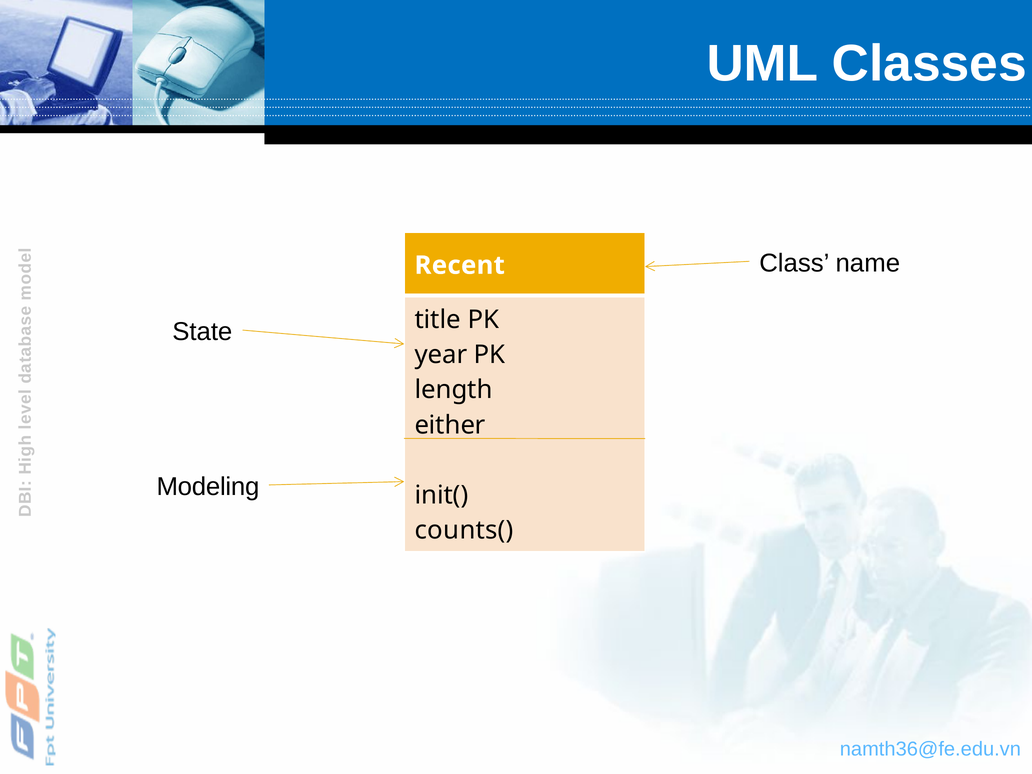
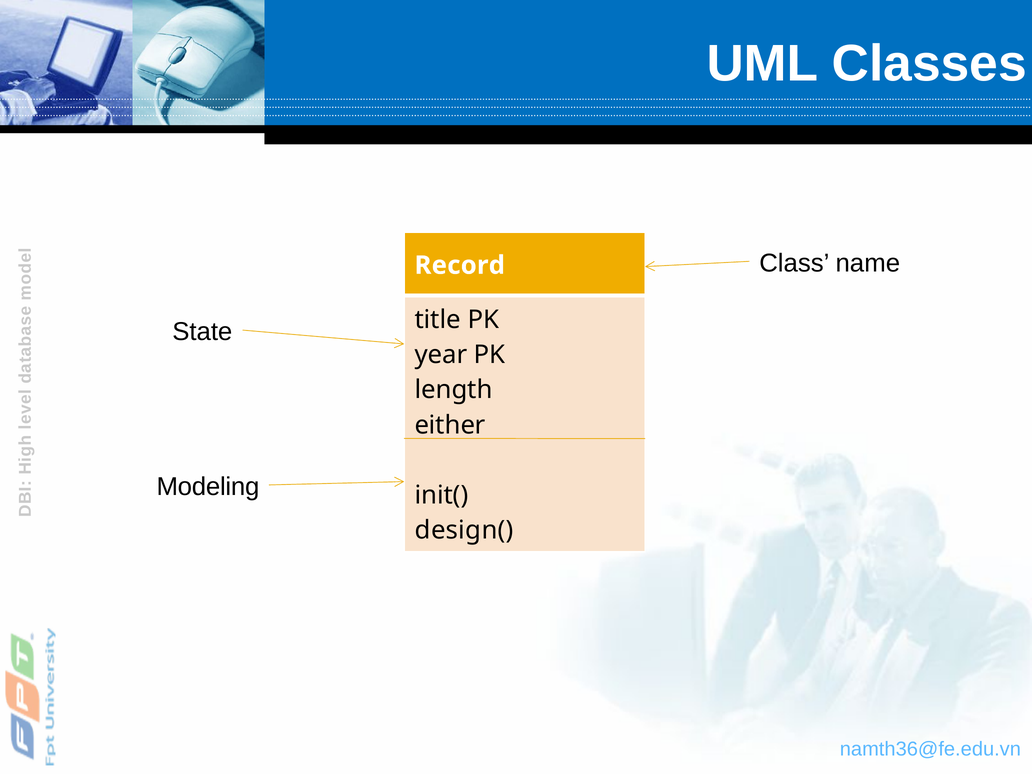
Recent: Recent -> Record (460, 265)
counts(: counts( -> design( (464, 530)
